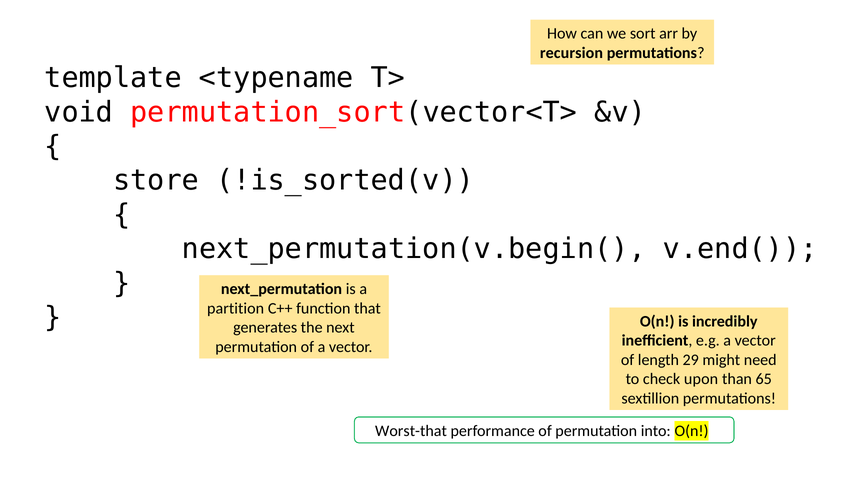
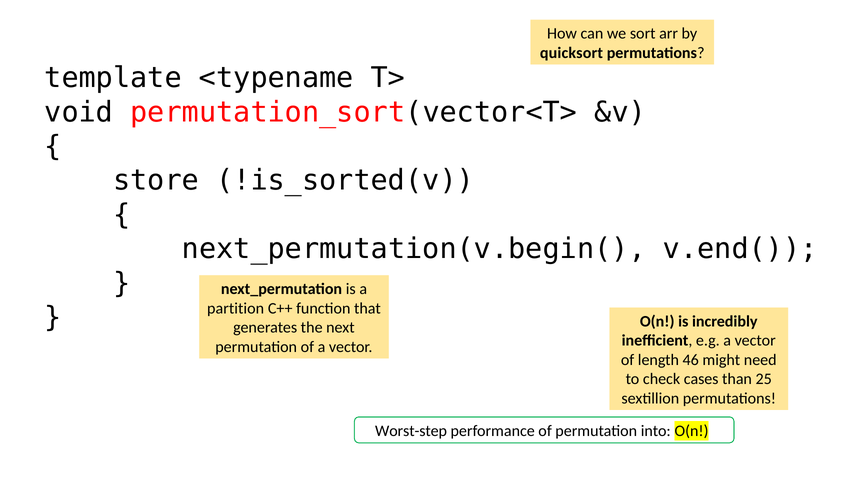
recursion: recursion -> quicksort (571, 53)
29: 29 -> 46 (691, 360)
upon: upon -> cases (701, 380)
65: 65 -> 25 (764, 380)
Worst-that: Worst-that -> Worst-step (411, 431)
